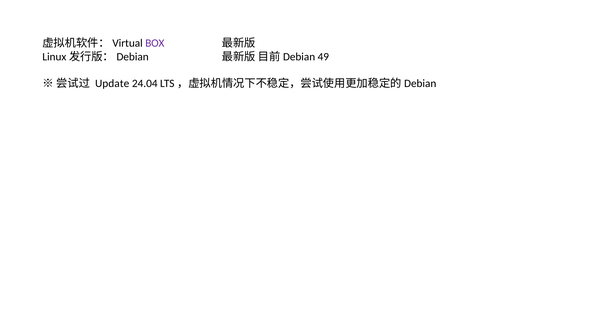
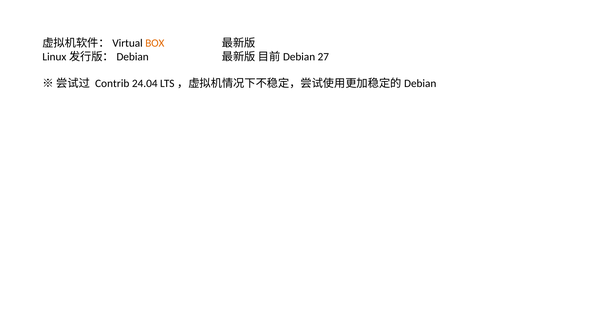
BOX colour: purple -> orange (155, 43)
49: 49 -> 27 (323, 57)
Update: Update -> Contrib (112, 84)
